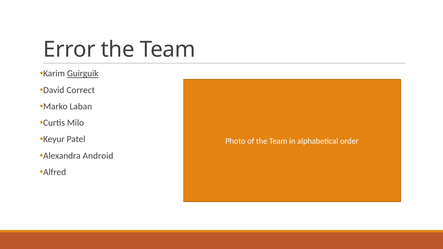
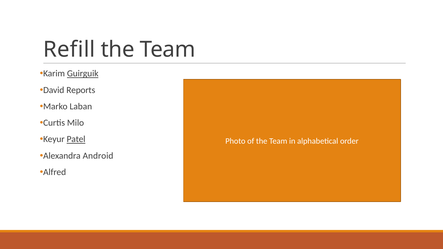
Error: Error -> Refill (69, 50)
Correct: Correct -> Reports (81, 90)
Patel underline: none -> present (76, 139)
